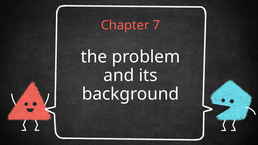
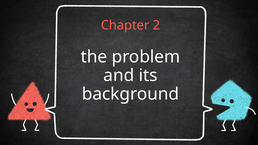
7: 7 -> 2 (156, 25)
